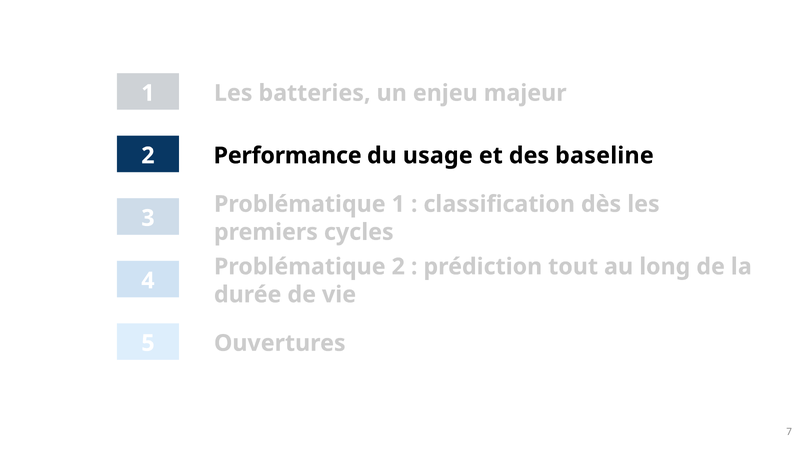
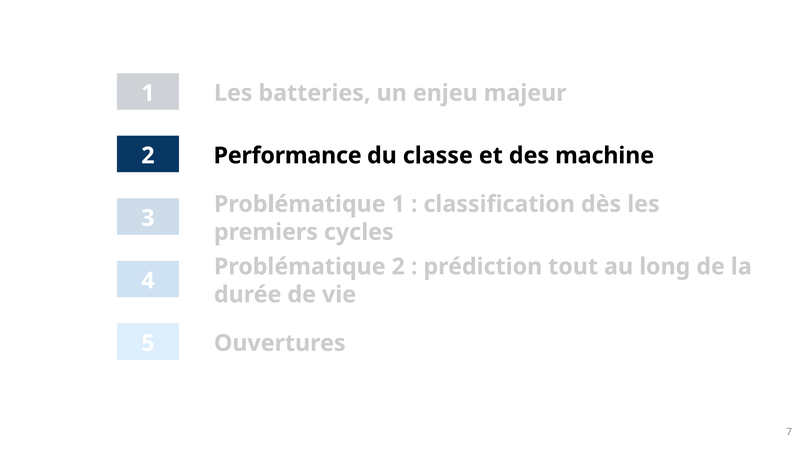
usage: usage -> classe (438, 156)
baseline: baseline -> machine (605, 156)
